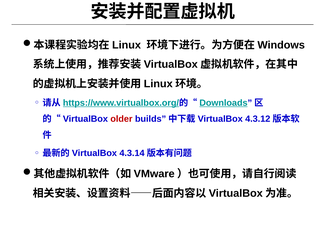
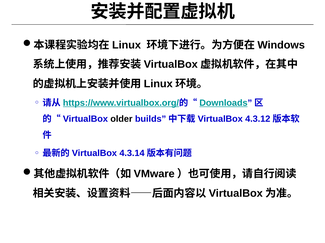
older colour: red -> black (121, 119)
